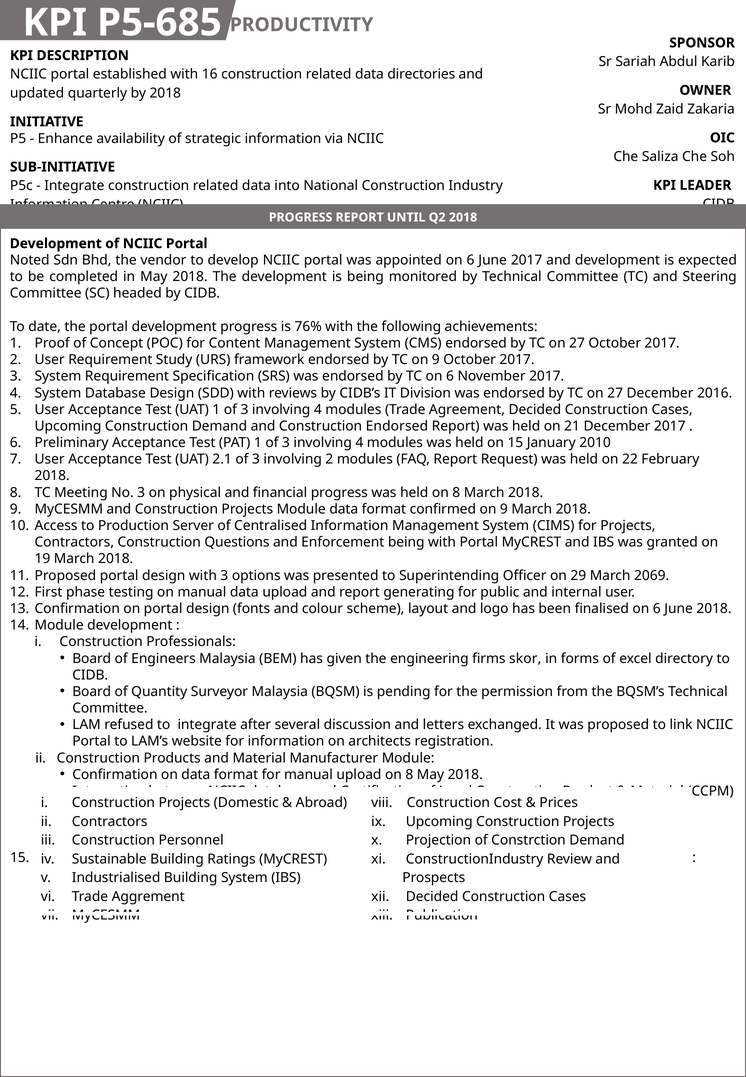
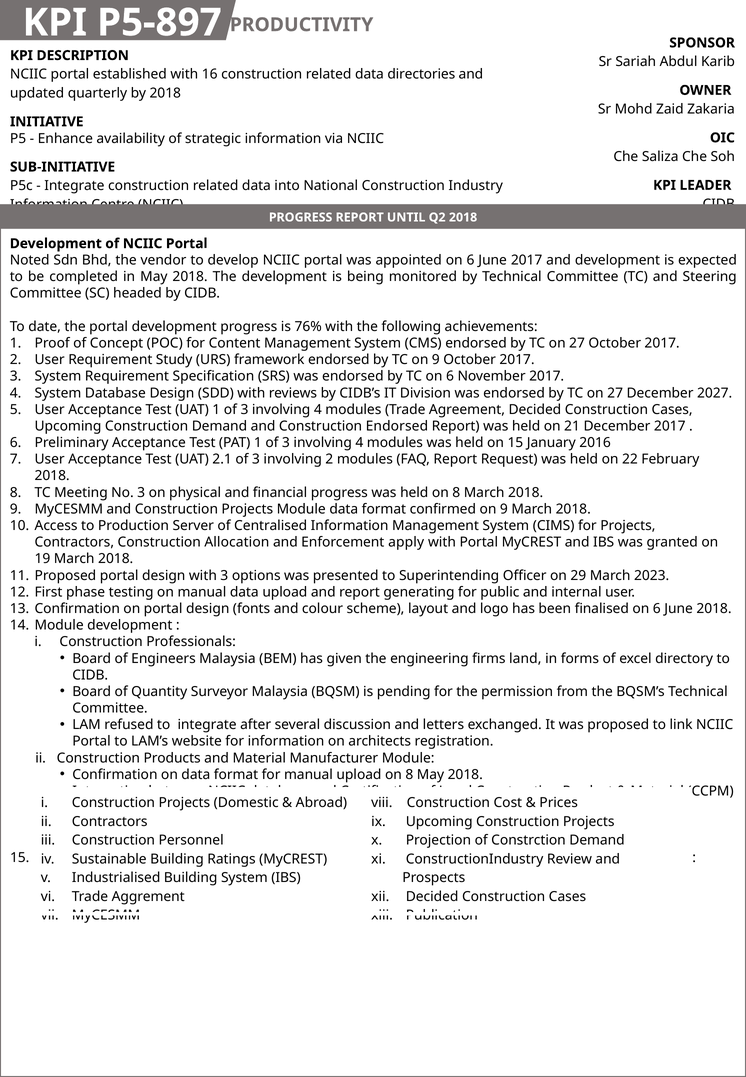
P5-685: P5-685 -> P5-897 (159, 23)
2016: 2016 -> 2027 (715, 393)
2010: 2010 -> 2016 (595, 443)
Questions: Questions -> Allocation (237, 543)
Enforcement being: being -> apply (406, 543)
2069: 2069 -> 2023 (652, 576)
skor: skor -> land (525, 659)
